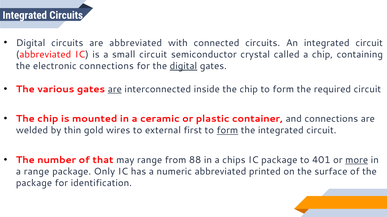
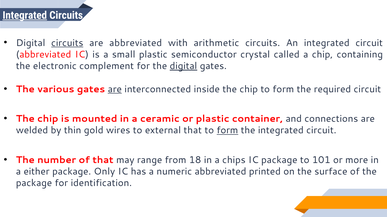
Integrated underline: none -> present (25, 15)
circuits underline: none -> present (67, 43)
connected: connected -> arithmetic (216, 43)
small circuit: circuit -> plastic (153, 55)
electronic connections: connections -> complement (107, 66)
external first: first -> that (193, 131)
88: 88 -> 18 (195, 160)
401: 401 -> 101 (321, 160)
more underline: present -> none (357, 160)
a range: range -> either (37, 172)
